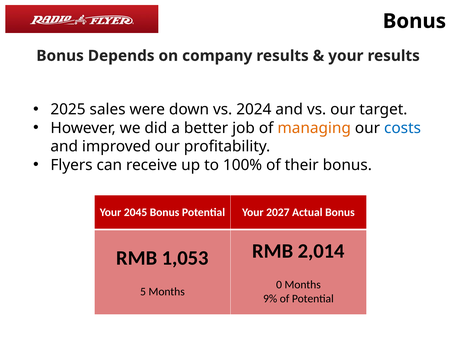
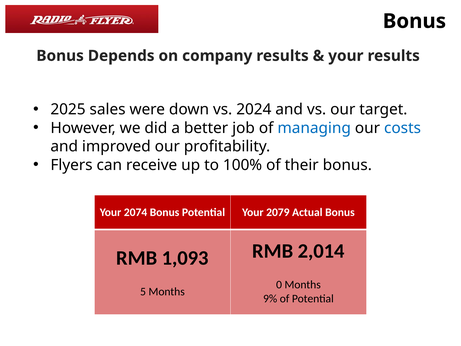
managing colour: orange -> blue (314, 128)
2045: 2045 -> 2074 (136, 212)
2027: 2027 -> 2079 (278, 212)
1,053: 1,053 -> 1,093 (185, 258)
